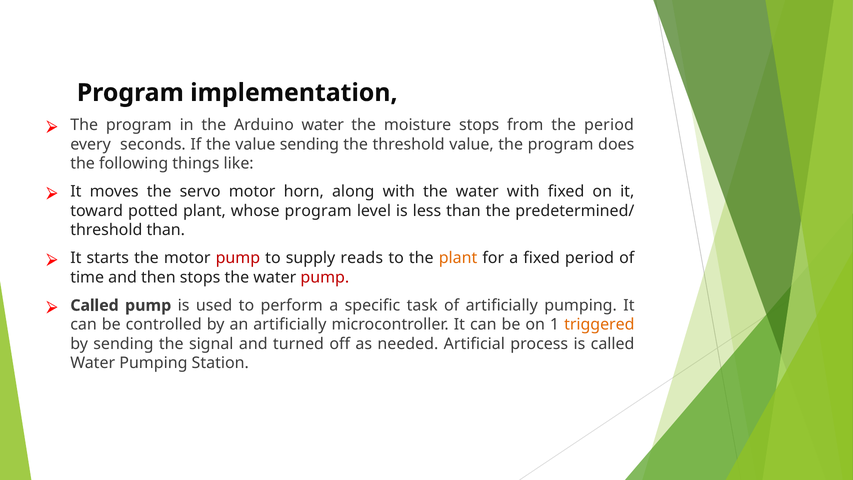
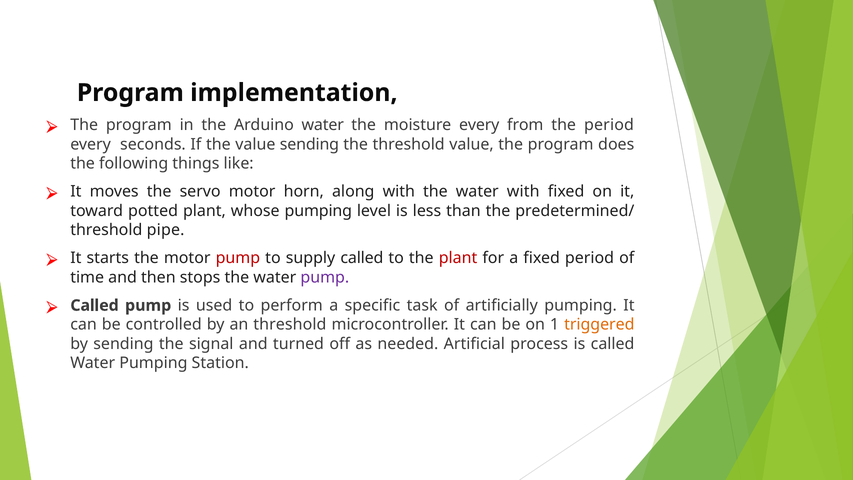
moisture stops: stops -> every (479, 125)
whose program: program -> pumping (318, 211)
threshold than: than -> pipe (166, 230)
supply reads: reads -> called (362, 258)
plant colour: orange -> red (458, 258)
pump colour: red -> purple (325, 277)
an artificially: artificially -> threshold (290, 325)
